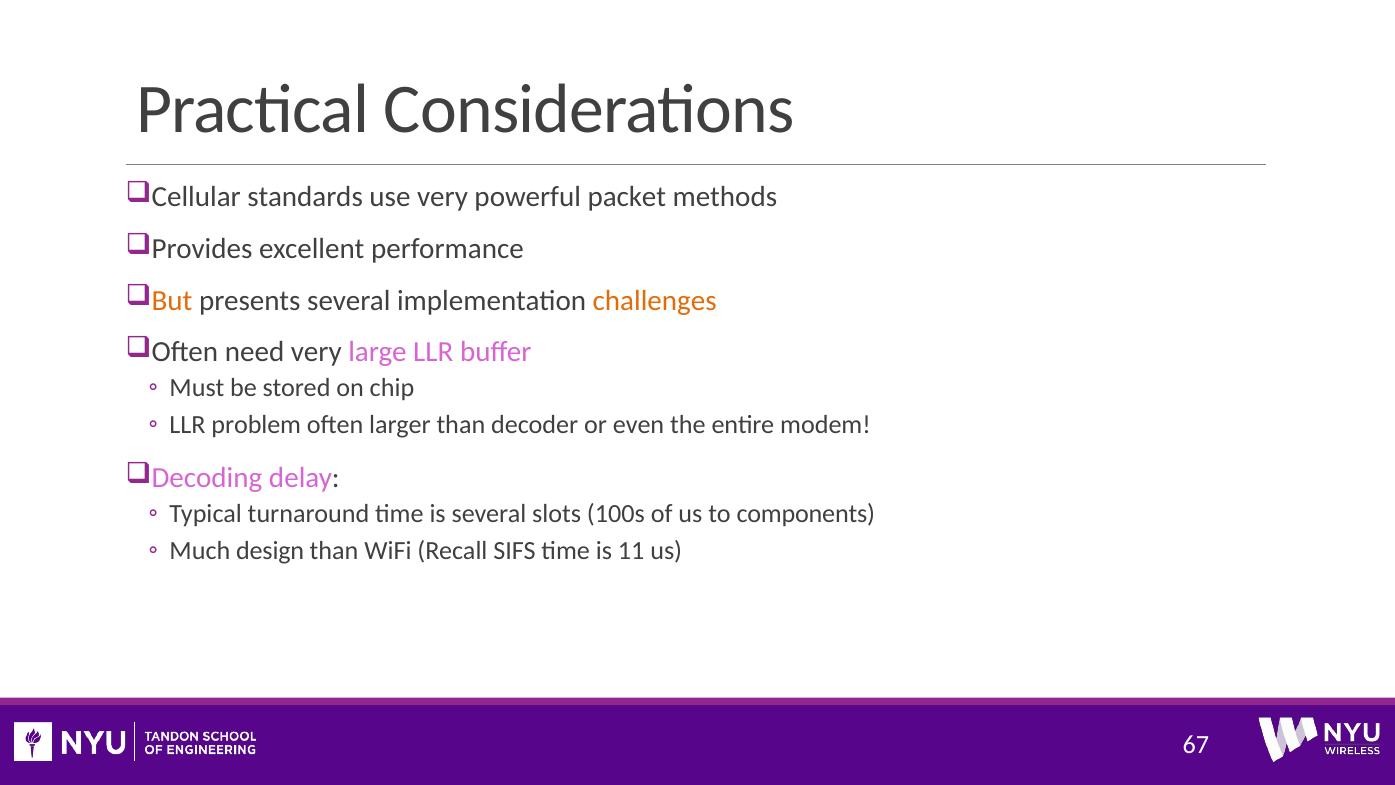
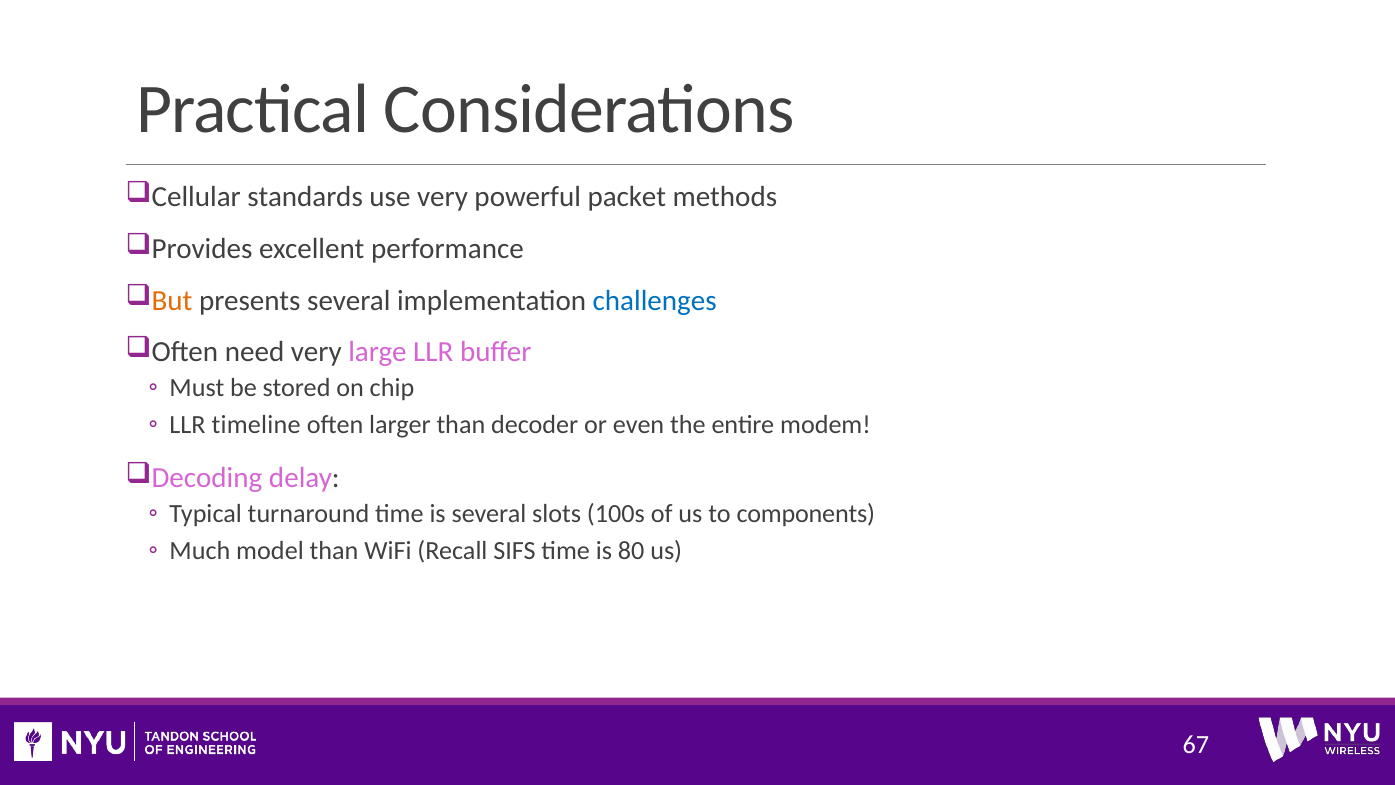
challenges colour: orange -> blue (655, 300)
problem: problem -> timeline (256, 425)
design: design -> model (270, 550)
11: 11 -> 80 (631, 550)
